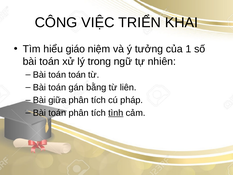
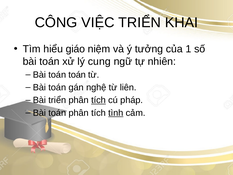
trong: trong -> cung (99, 61)
bằng: bằng -> nghệ (96, 87)
Bài giữa: giữa -> triển (57, 100)
tích underline: none -> present (98, 100)
